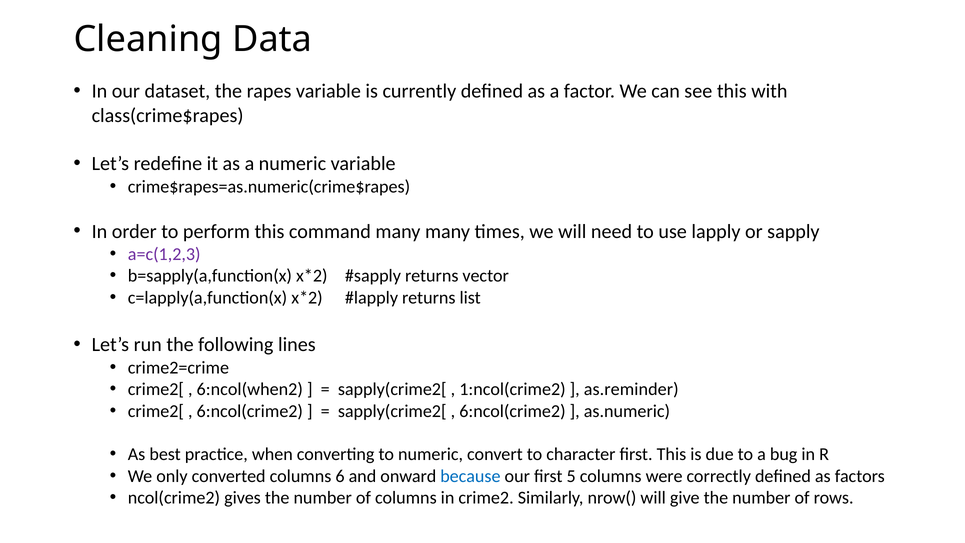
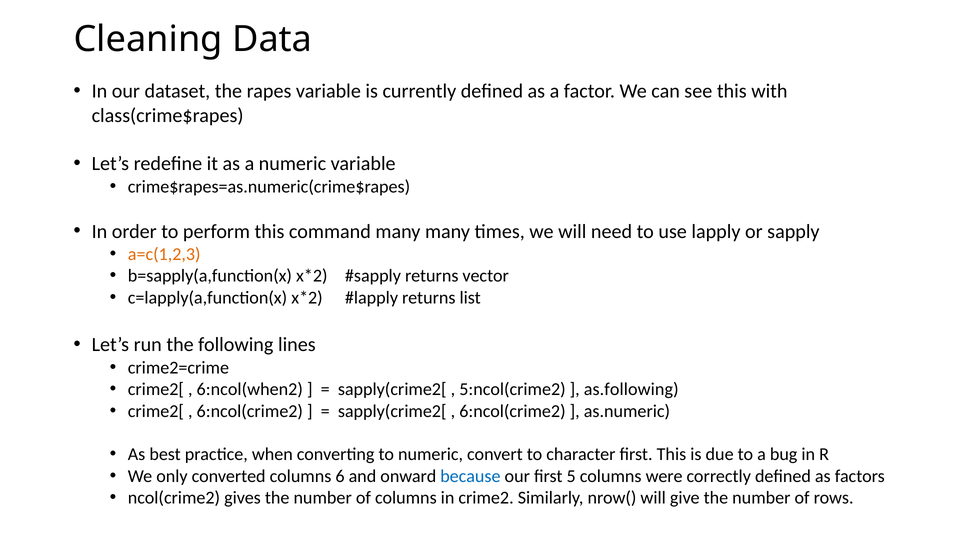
a=c(1,2,3 colour: purple -> orange (164, 254)
1:ncol(crime2: 1:ncol(crime2 -> 5:ncol(crime2 (512, 389)
as.reminder: as.reminder -> as.following (631, 389)
